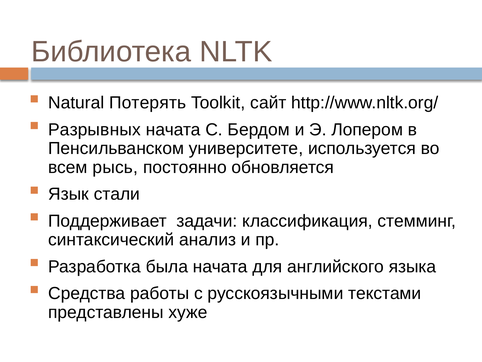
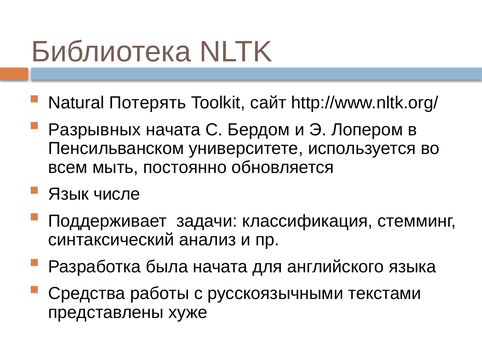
рысь: рысь -> мыть (115, 167)
стали: стали -> числе (117, 194)
